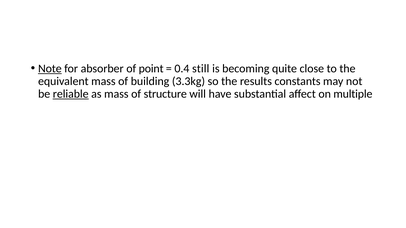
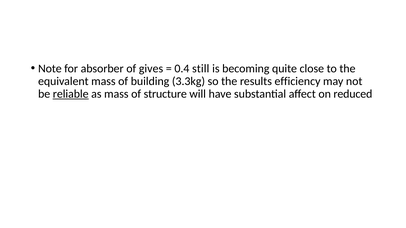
Note underline: present -> none (50, 69)
point: point -> gives (151, 69)
constants: constants -> efficiency (298, 81)
multiple: multiple -> reduced (353, 94)
